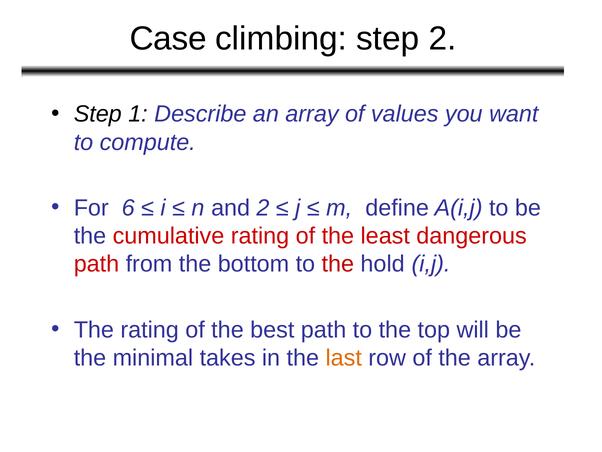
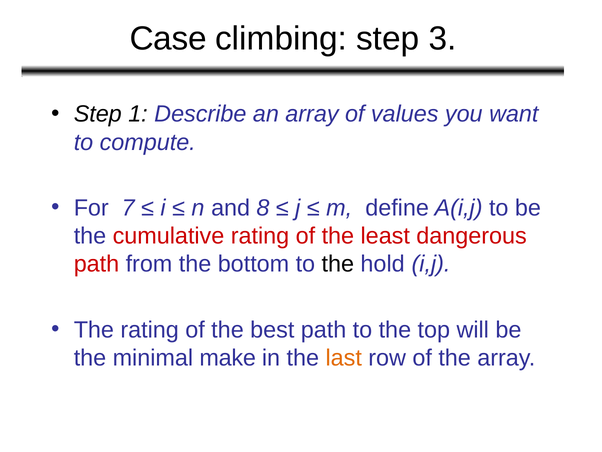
step 2: 2 -> 3 (443, 39)
6: 6 -> 7 (128, 208)
and 2: 2 -> 8 (263, 208)
the colour: red -> black (338, 264)
takes: takes -> make (228, 358)
